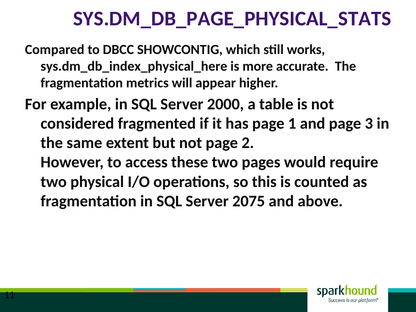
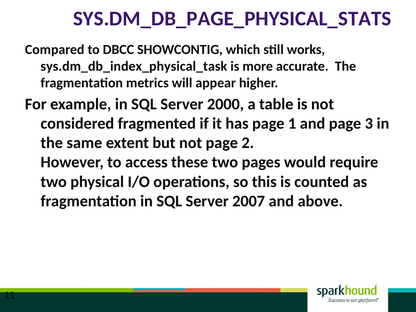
sys.dm_db_index_physical_here: sys.dm_db_index_physical_here -> sys.dm_db_index_physical_task (134, 66)
2075: 2075 -> 2007 (249, 201)
